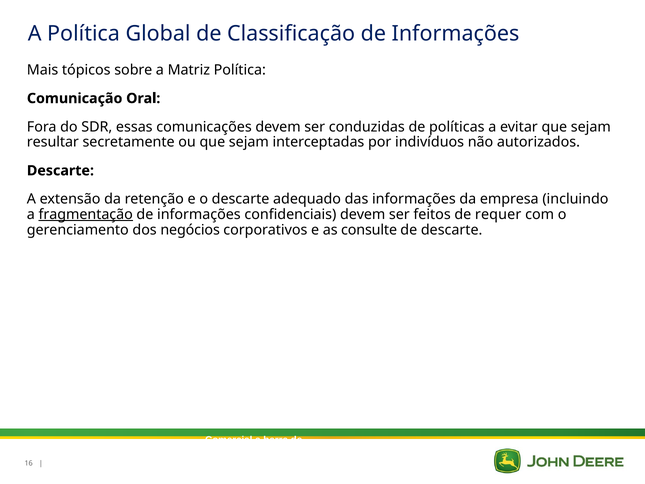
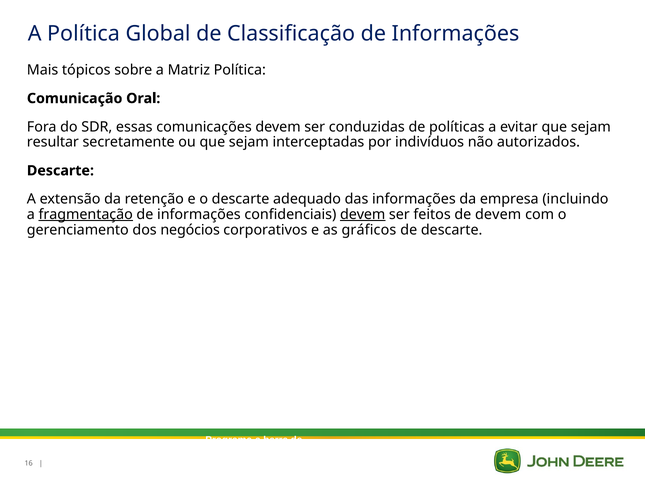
devem underline: none -> present (363, 214)
de requer: requer -> devem (498, 214)
consulte: consulte -> gráficos (369, 230)
Comercial: Comercial -> Programa (229, 440)
